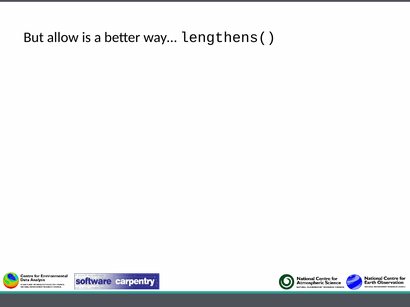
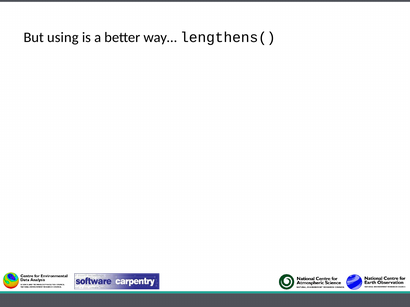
allow: allow -> using (63, 37)
